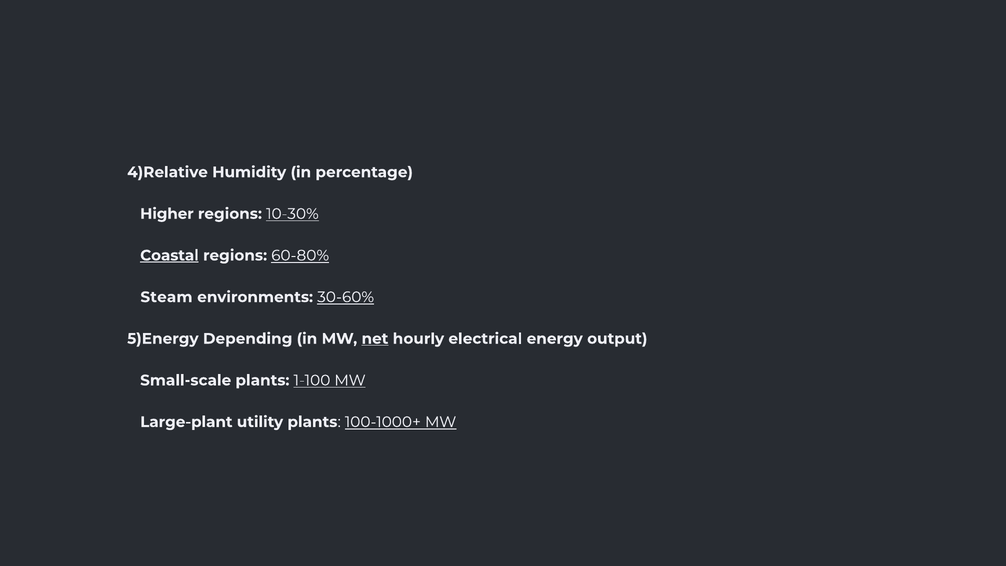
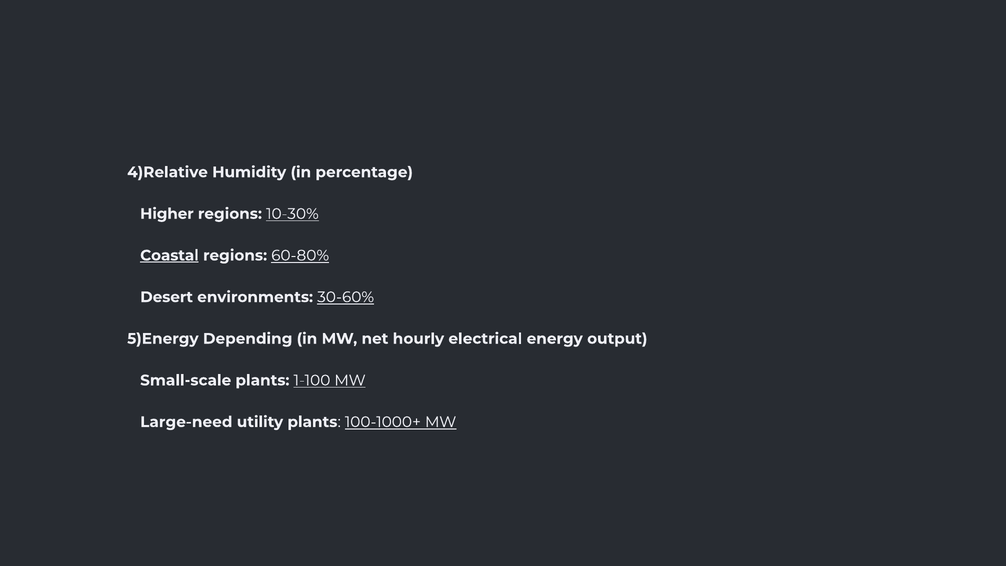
Steam: Steam -> Desert (167, 297)
net underline: present -> none (375, 339)
Large-plant: Large-plant -> Large-need (186, 422)
